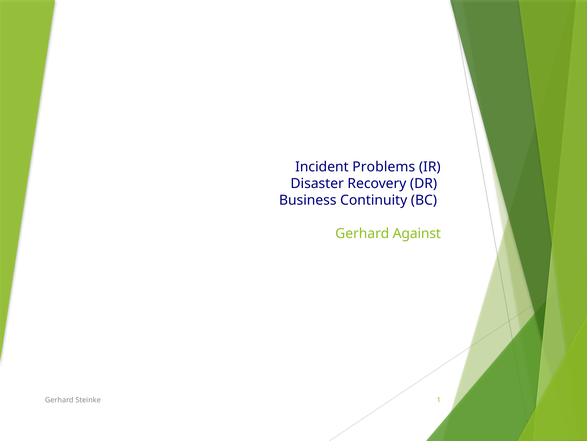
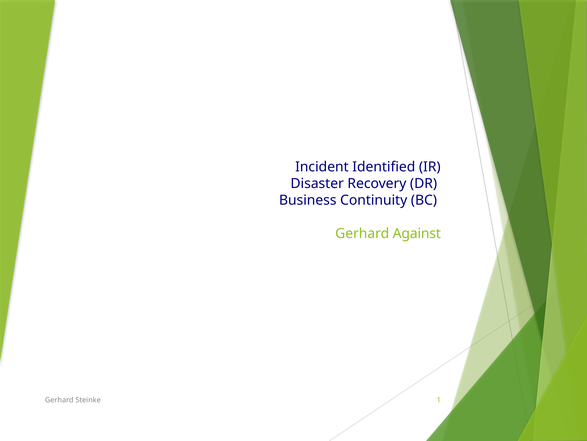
Problems: Problems -> Identified (384, 167)
